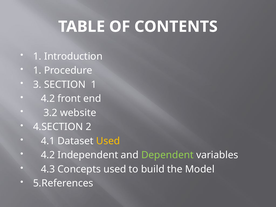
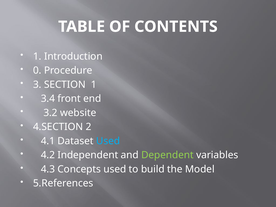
1: 1 -> 0 (37, 70)
4.2: 4.2 -> 3.4 (48, 99)
Used colour: yellow -> light blue (108, 141)
